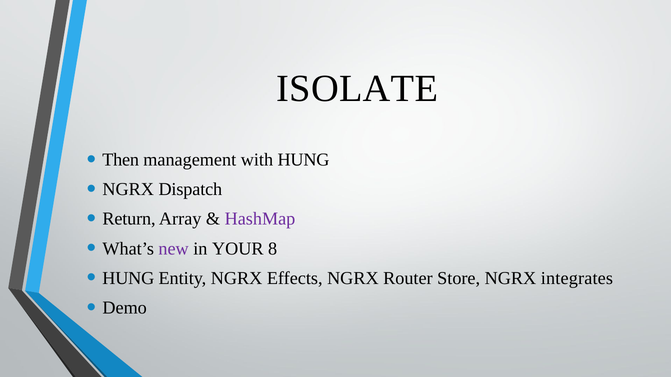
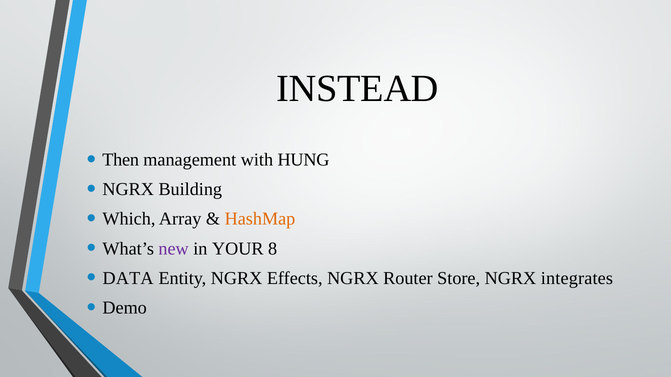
ISOLATE: ISOLATE -> INSTEAD (357, 89)
Dispatch: Dispatch -> Building (190, 190)
Return: Return -> Which (129, 219)
HashMap colour: purple -> orange (260, 219)
HUNG: HUNG -> DATA (128, 278)
